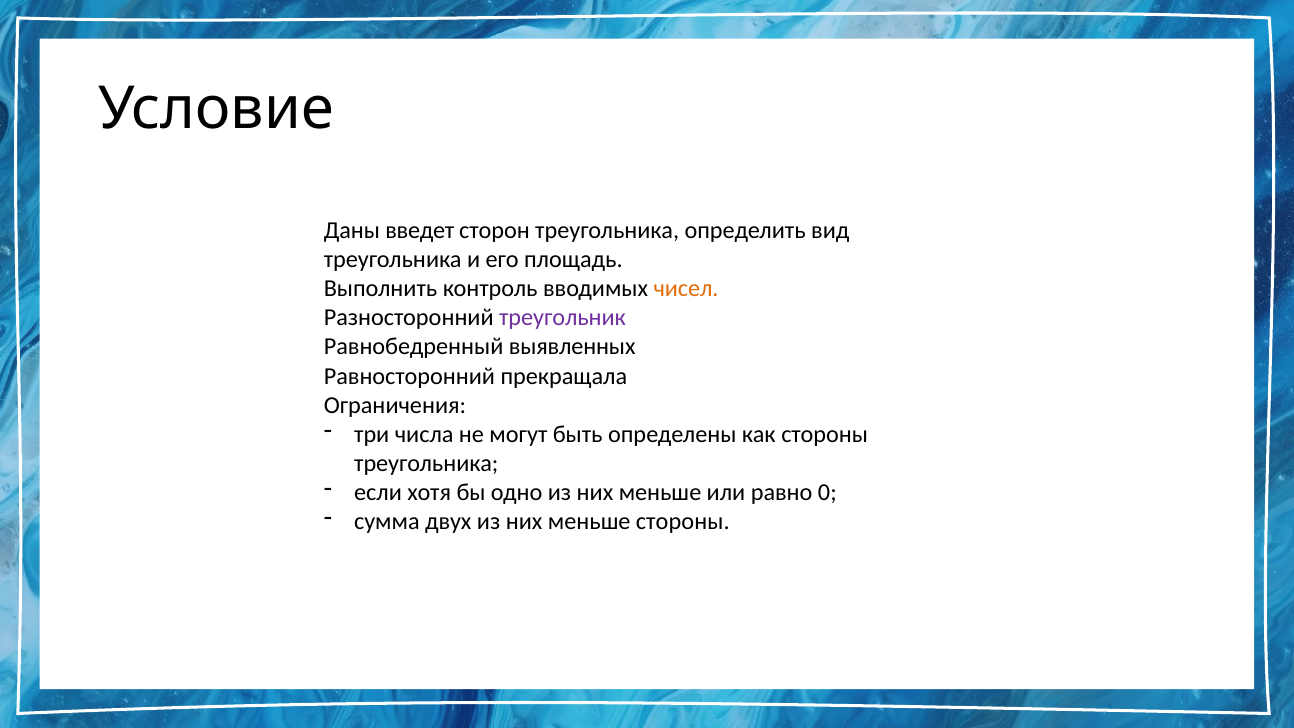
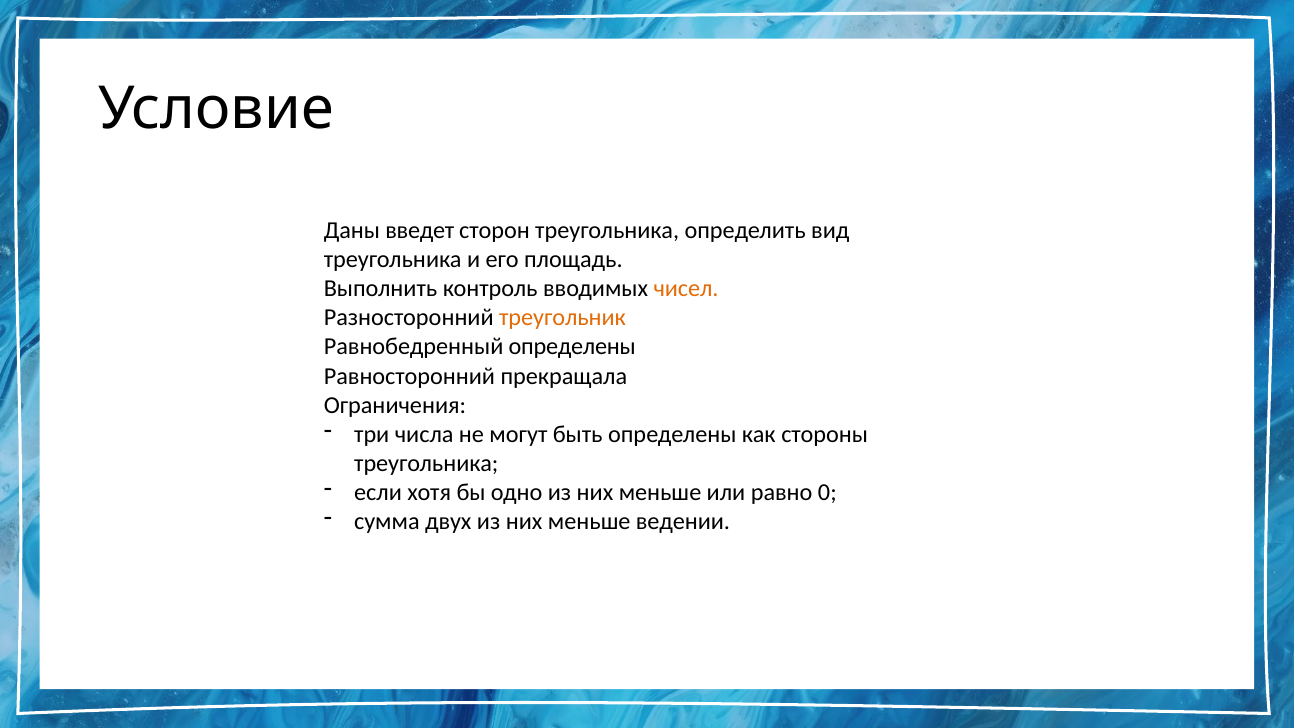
треугольник colour: purple -> orange (562, 318)
Равнобедренный выявленных: выявленных -> определены (572, 347)
меньше стороны: стороны -> ведении (683, 522)
